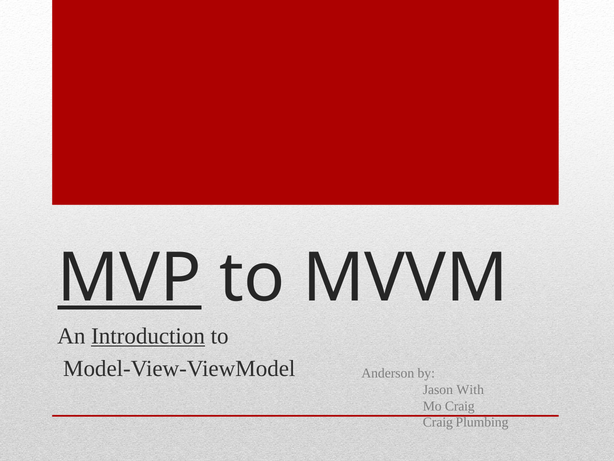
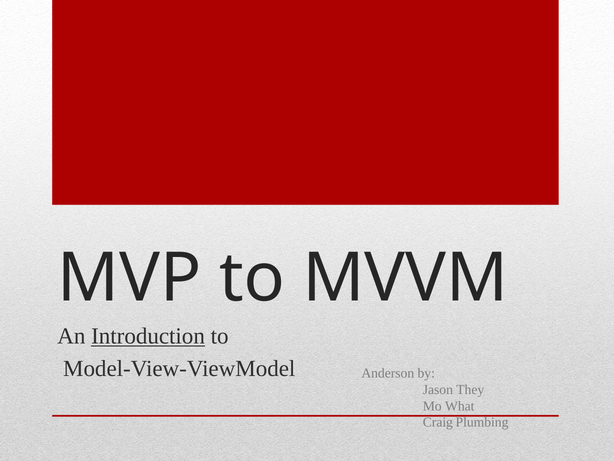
MVP underline: present -> none (129, 278)
With: With -> They (470, 389)
Mo Craig: Craig -> What (460, 406)
